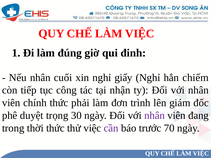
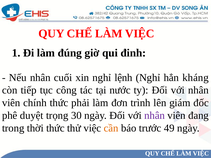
giấy: giấy -> lệnh (124, 78)
chiếm: chiếm -> kháng (196, 78)
nhận: nhận -> nước (120, 90)
cần colour: purple -> orange (111, 128)
70: 70 -> 49 (169, 128)
